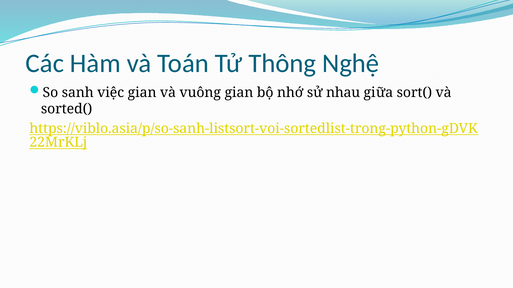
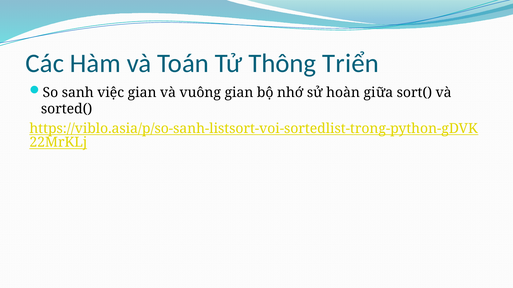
Nghệ: Nghệ -> Triển (351, 64)
nhau: nhau -> hoàn (343, 93)
